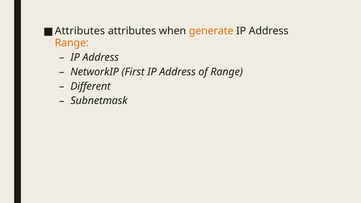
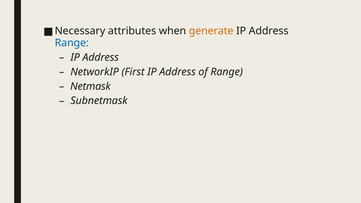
Attributes: Attributes -> Necessary (80, 31)
Range colour: orange -> blue (72, 43)
Different: Different -> Netmask (90, 86)
